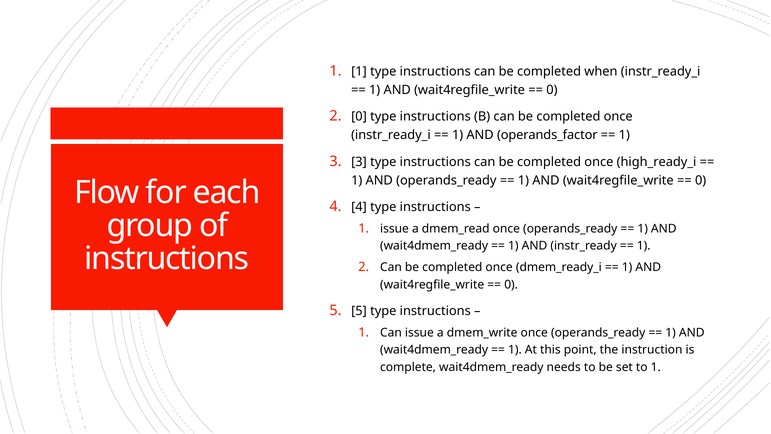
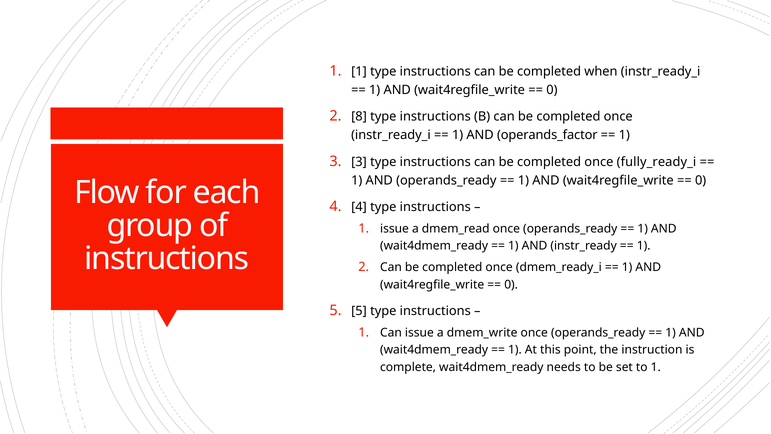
2 0: 0 -> 8 (359, 117)
high_ready_i: high_ready_i -> fully_ready_i (657, 162)
